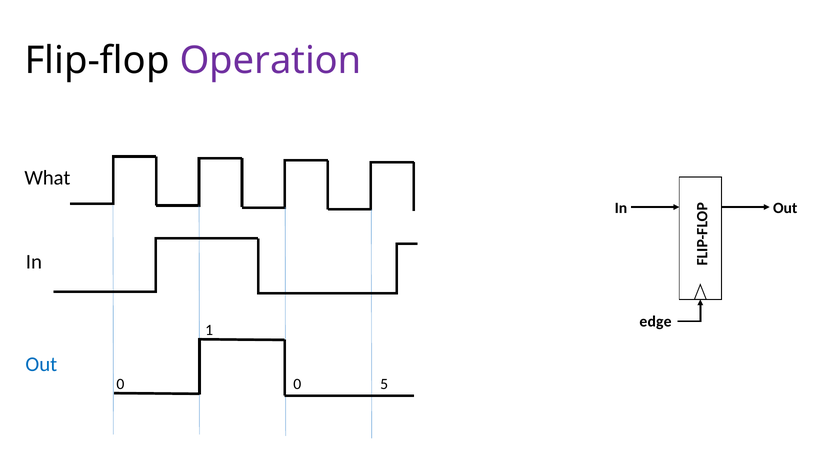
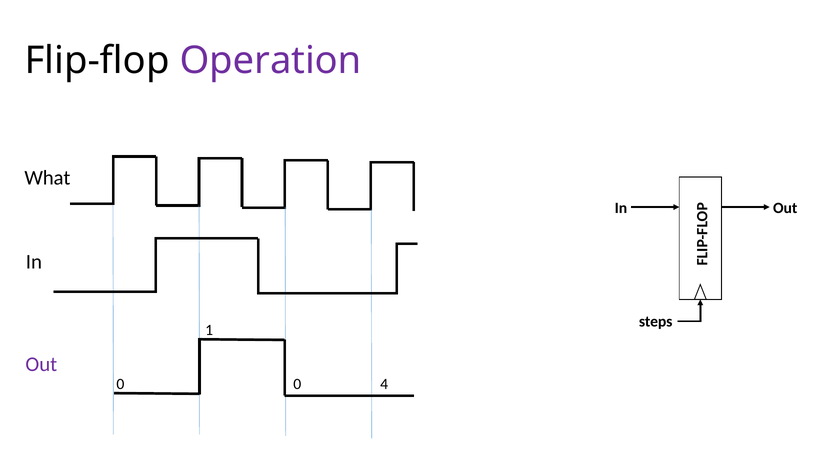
edge: edge -> steps (656, 322)
Out colour: blue -> purple (41, 364)
5: 5 -> 4 (384, 384)
